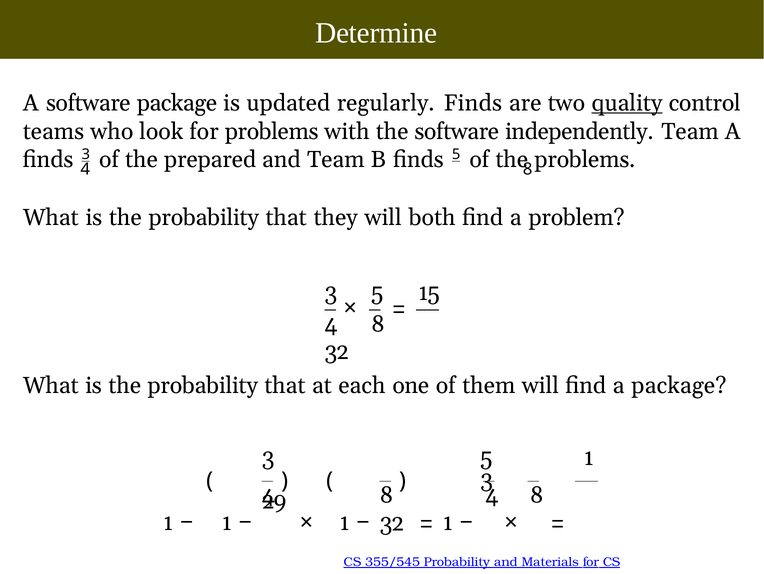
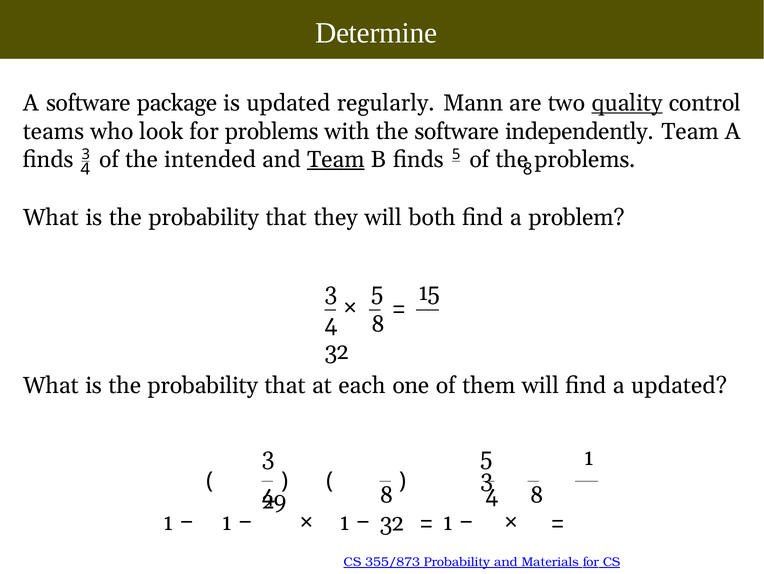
regularly Finds: Finds -> Mann (473, 103)
prepared: prepared -> intended (210, 159)
Team underline: none -> present (336, 159)
a package: package -> updated (679, 385)
355/545: 355/545 -> 355/873 (393, 562)
